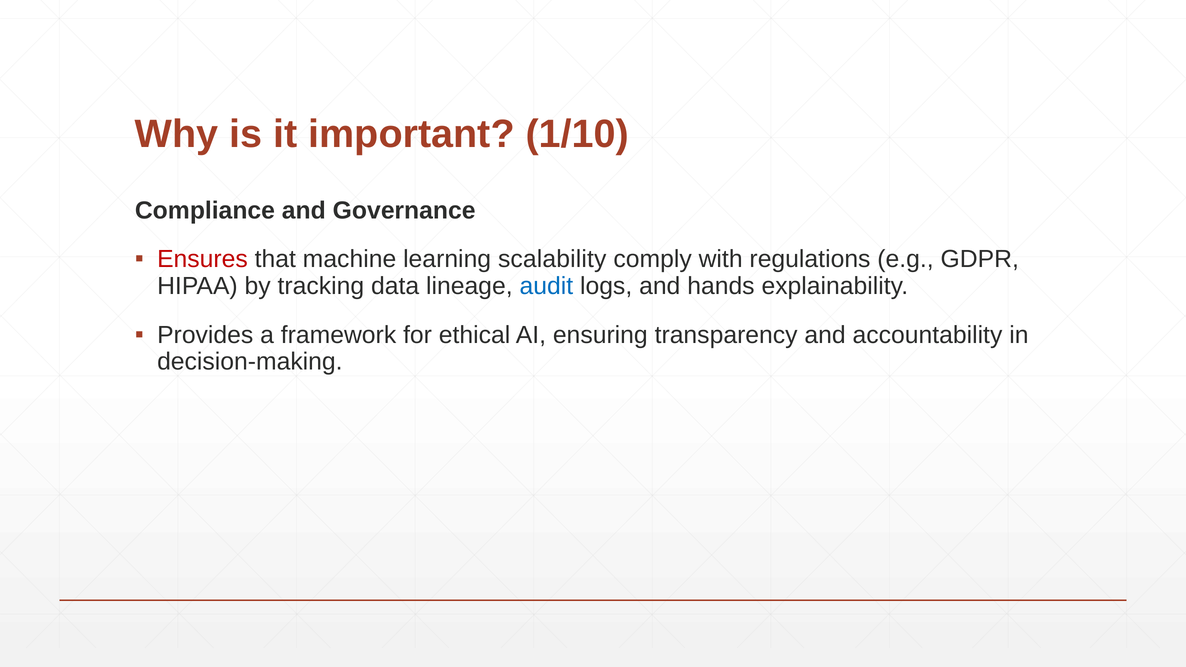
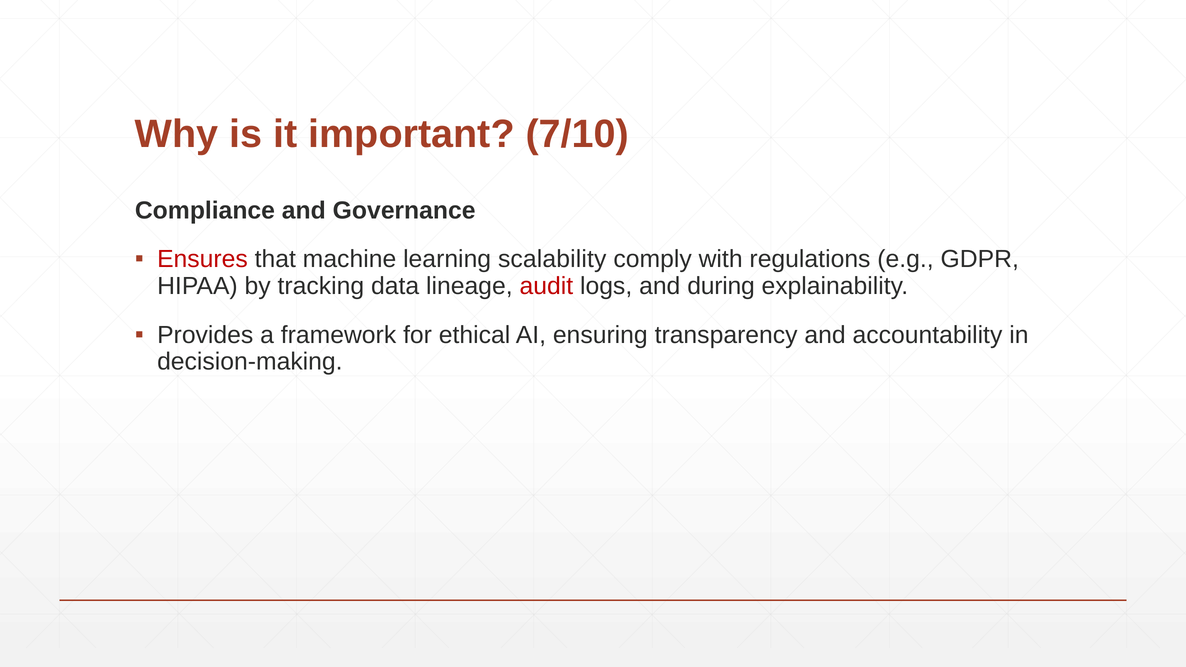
1/10: 1/10 -> 7/10 (577, 134)
audit colour: blue -> red (546, 286)
hands: hands -> during (721, 286)
